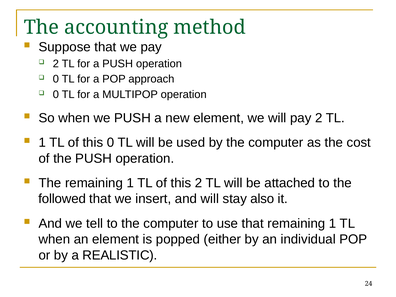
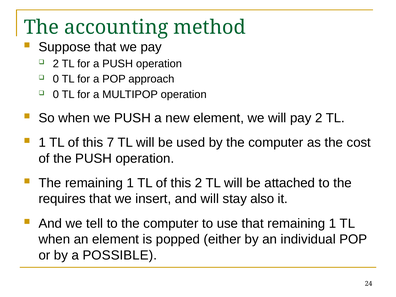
this 0: 0 -> 7 (110, 143)
followed: followed -> requires (62, 199)
REALISTIC: REALISTIC -> POSSIBLE (120, 255)
